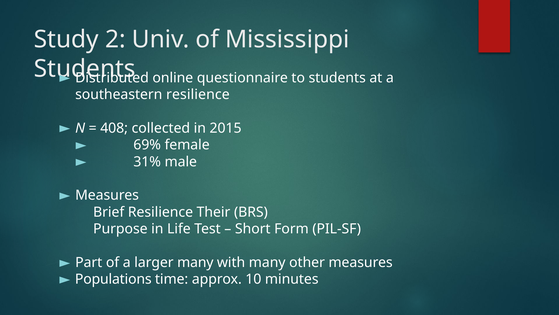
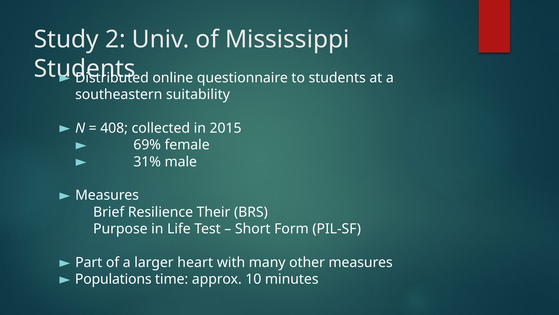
southeastern resilience: resilience -> suitability (198, 94)
larger many: many -> heart (195, 262)
